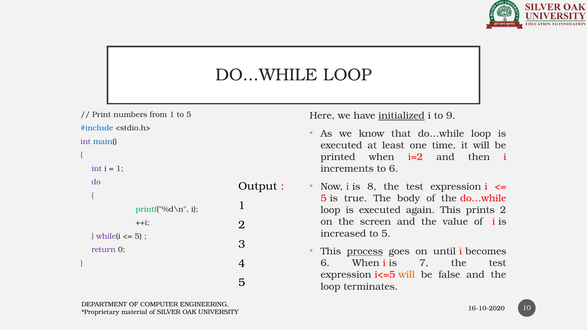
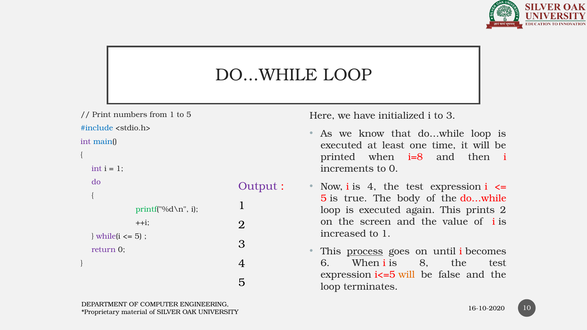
initialized underline: present -> none (402, 116)
to 9: 9 -> 3 (451, 116)
i=2: i=2 -> i=8 (415, 157)
to 6: 6 -> 0 (394, 169)
is 8: 8 -> 4 (372, 187)
Output colour: black -> purple (258, 186)
increased to 5: 5 -> 1 (386, 234)
7: 7 -> 8 (424, 263)
